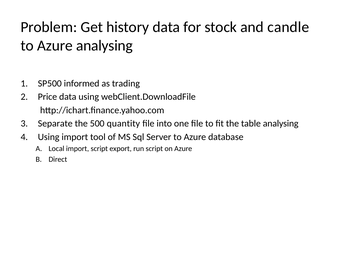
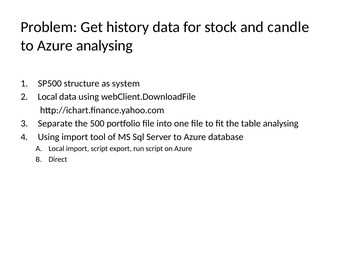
informed: informed -> structure (82, 83)
trading: trading -> system (126, 83)
Price: Price -> Local (47, 97)
quantity: quantity -> portfolio (123, 124)
